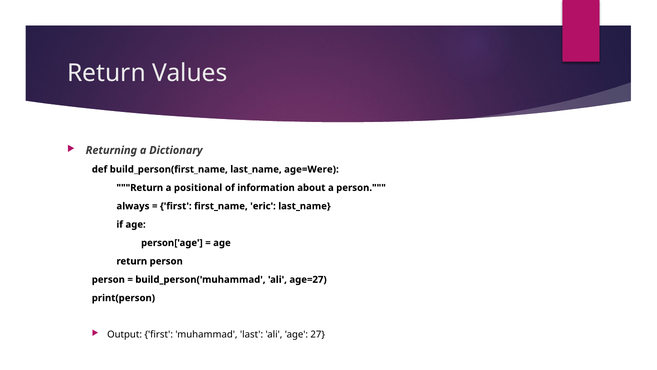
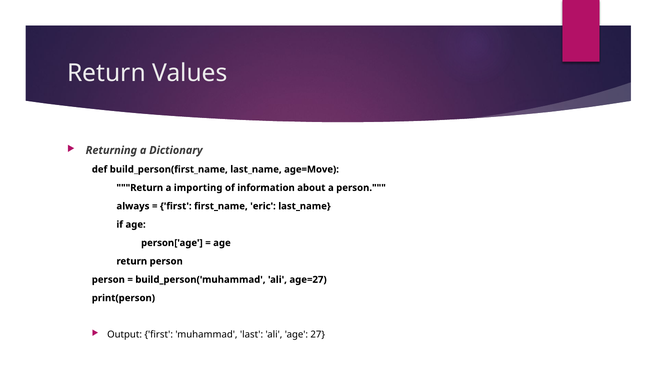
age=Were: age=Were -> age=Move (312, 169)
positional: positional -> importing (198, 188)
